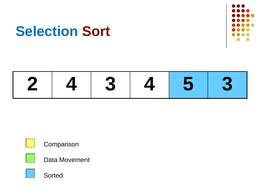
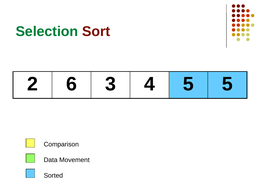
Selection colour: blue -> green (47, 32)
2 4: 4 -> 6 (72, 84)
5 3: 3 -> 5 (227, 84)
